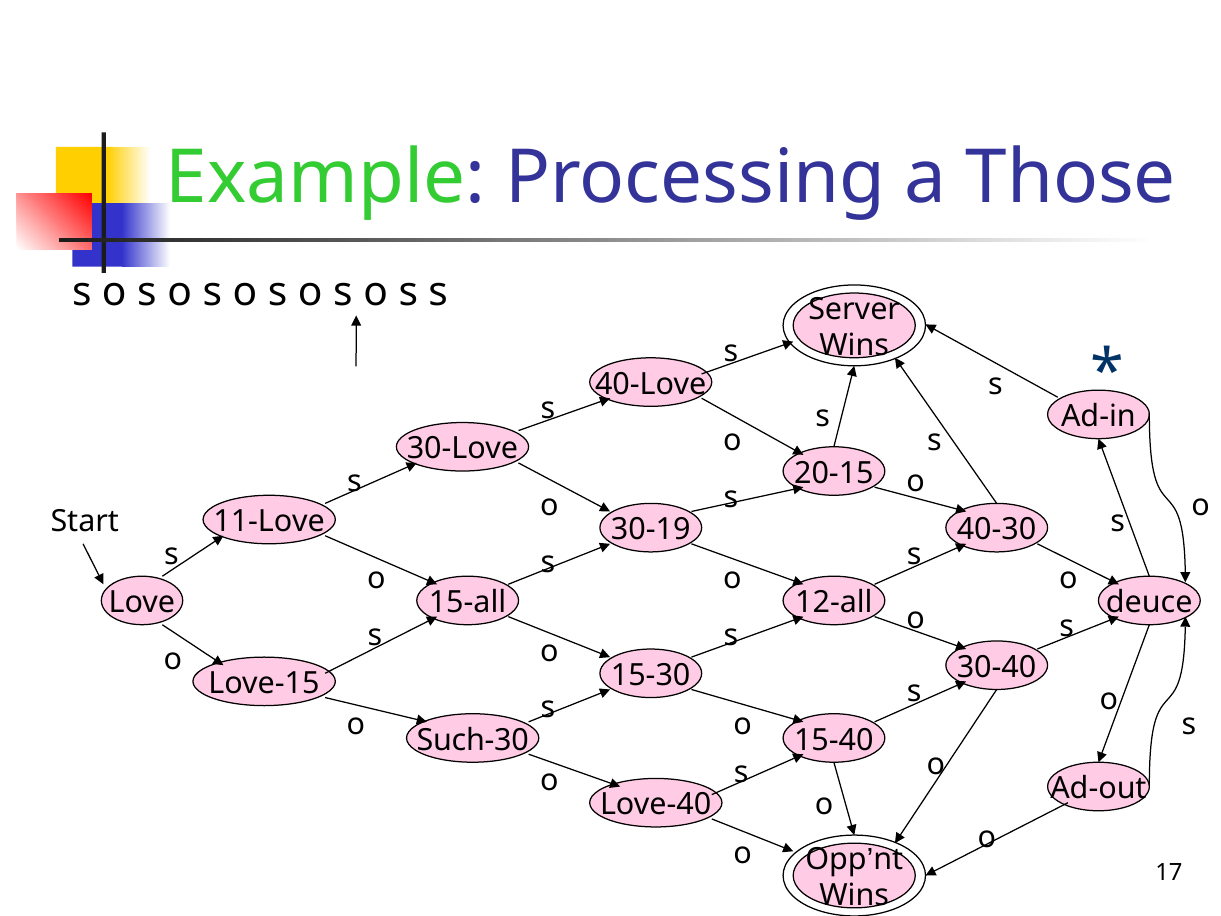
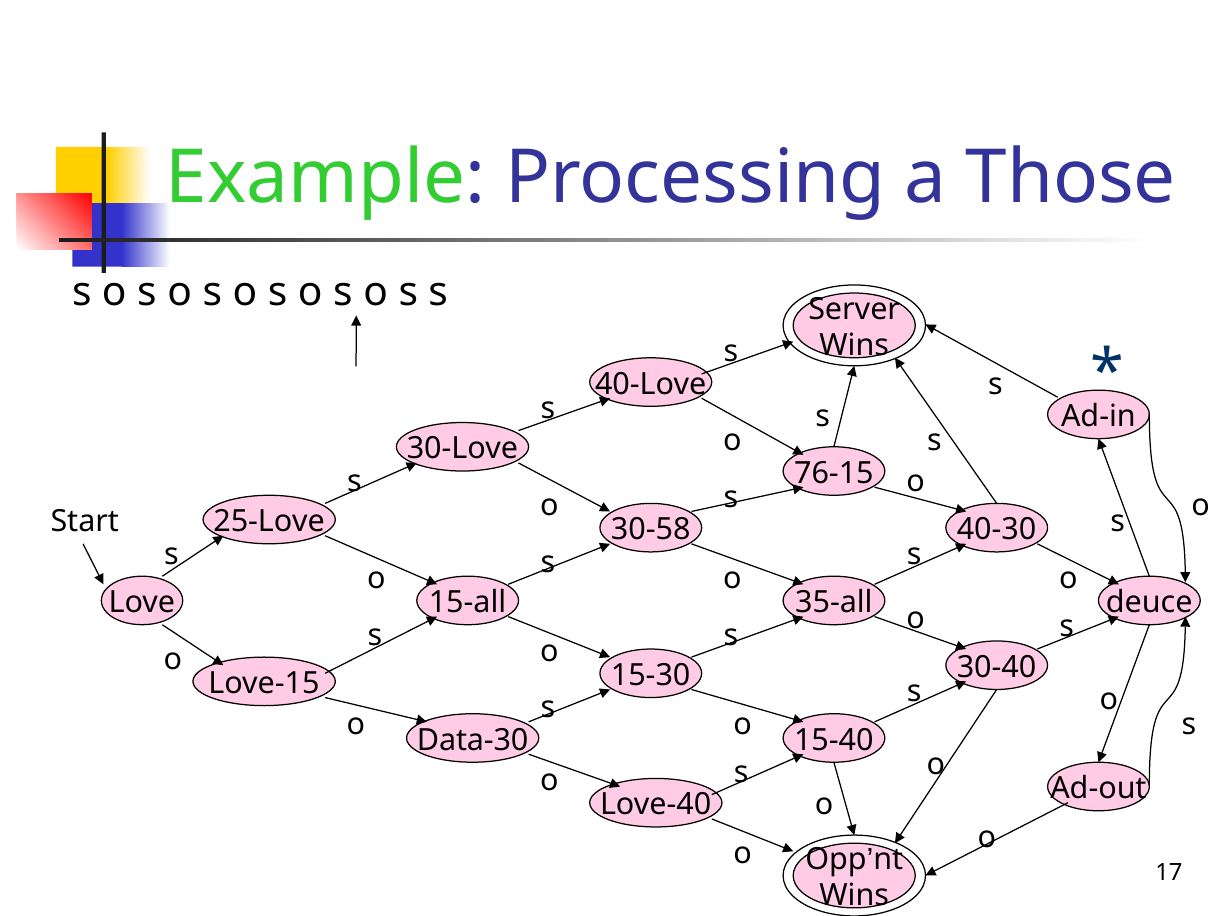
20-15: 20-15 -> 76-15 (834, 473)
11-Love: 11-Love -> 25-Love (269, 522)
30-19: 30-19 -> 30-58 (651, 530)
12-all: 12-all -> 35-all (834, 602)
Such-30: Such-30 -> Data-30 (473, 740)
